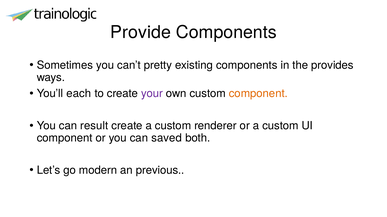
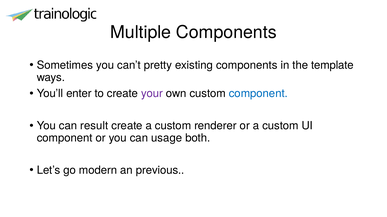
Provide: Provide -> Multiple (141, 33)
provides: provides -> template (332, 65)
each: each -> enter (79, 94)
component colour: orange -> blue (258, 94)
saved: saved -> usage (167, 138)
